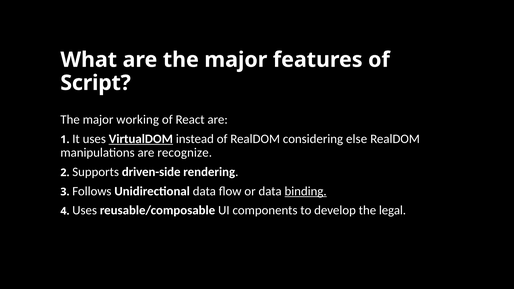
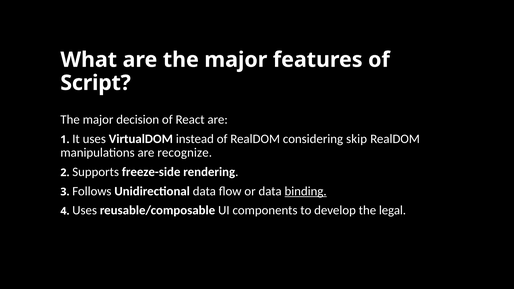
working: working -> decision (138, 120)
VirtualDOM underline: present -> none (141, 139)
else: else -> skip (357, 139)
driven-side: driven-side -> freeze-side (151, 172)
